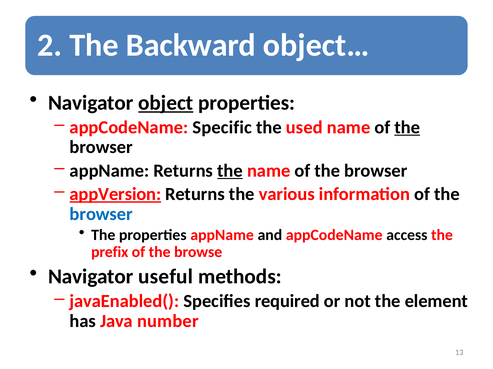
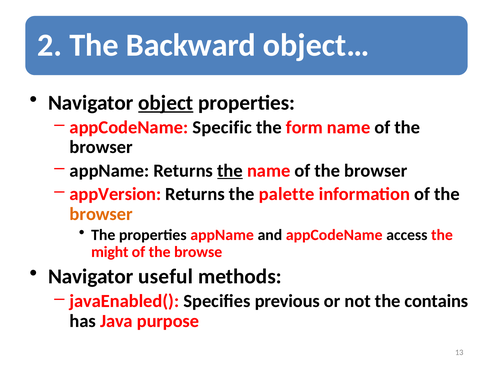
used: used -> form (304, 128)
the underline: present -> none (407, 128)
appVersion underline: present -> none (115, 194)
various: various -> palette (287, 194)
browser colour: blue -> orange (101, 214)
prefix: prefix -> might (110, 253)
required: required -> previous (287, 302)
element: element -> contains (436, 302)
number: number -> purpose (168, 322)
